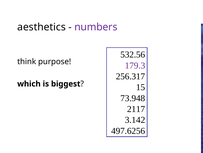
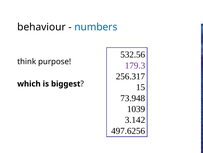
aesthetics: aesthetics -> behaviour (42, 27)
numbers colour: purple -> blue (96, 27)
2117: 2117 -> 1039 (136, 109)
